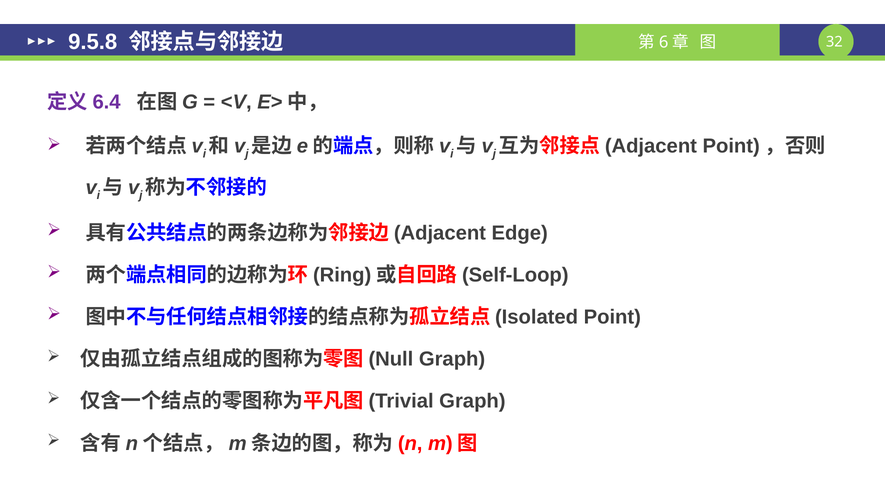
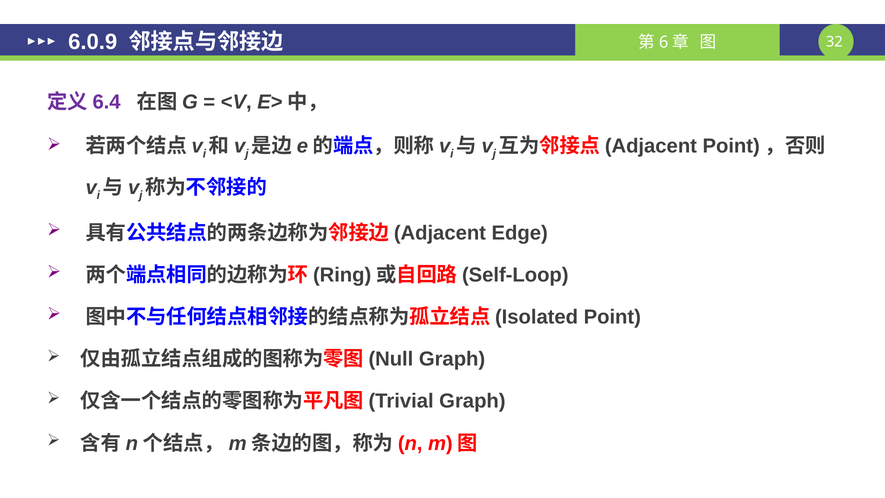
9.5.8: 9.5.8 -> 6.0.9 (93, 42)
